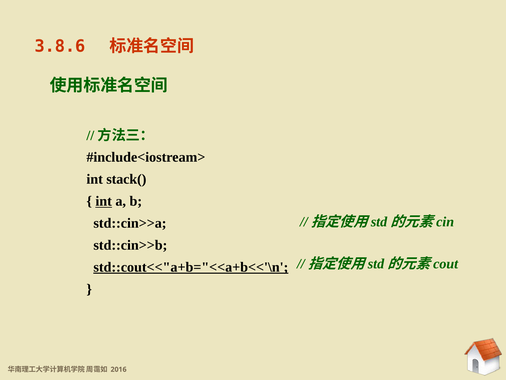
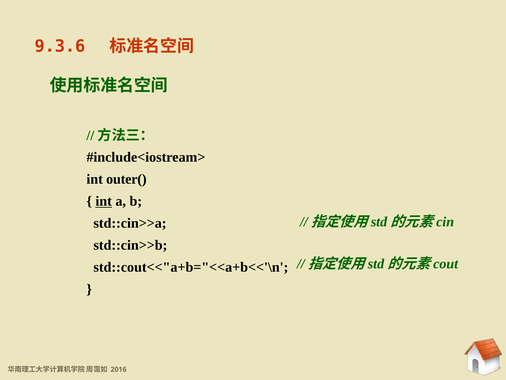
3.8.6: 3.8.6 -> 9.3.6 (60, 46)
stack(: stack( -> outer( (126, 179)
std::cout<<"a+b="<<a+b<<'\n underline: present -> none (191, 267)
